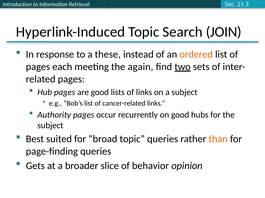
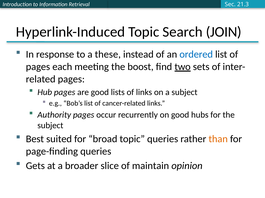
ordered colour: orange -> blue (196, 55)
again: again -> boost (141, 67)
behavior: behavior -> maintain (151, 166)
